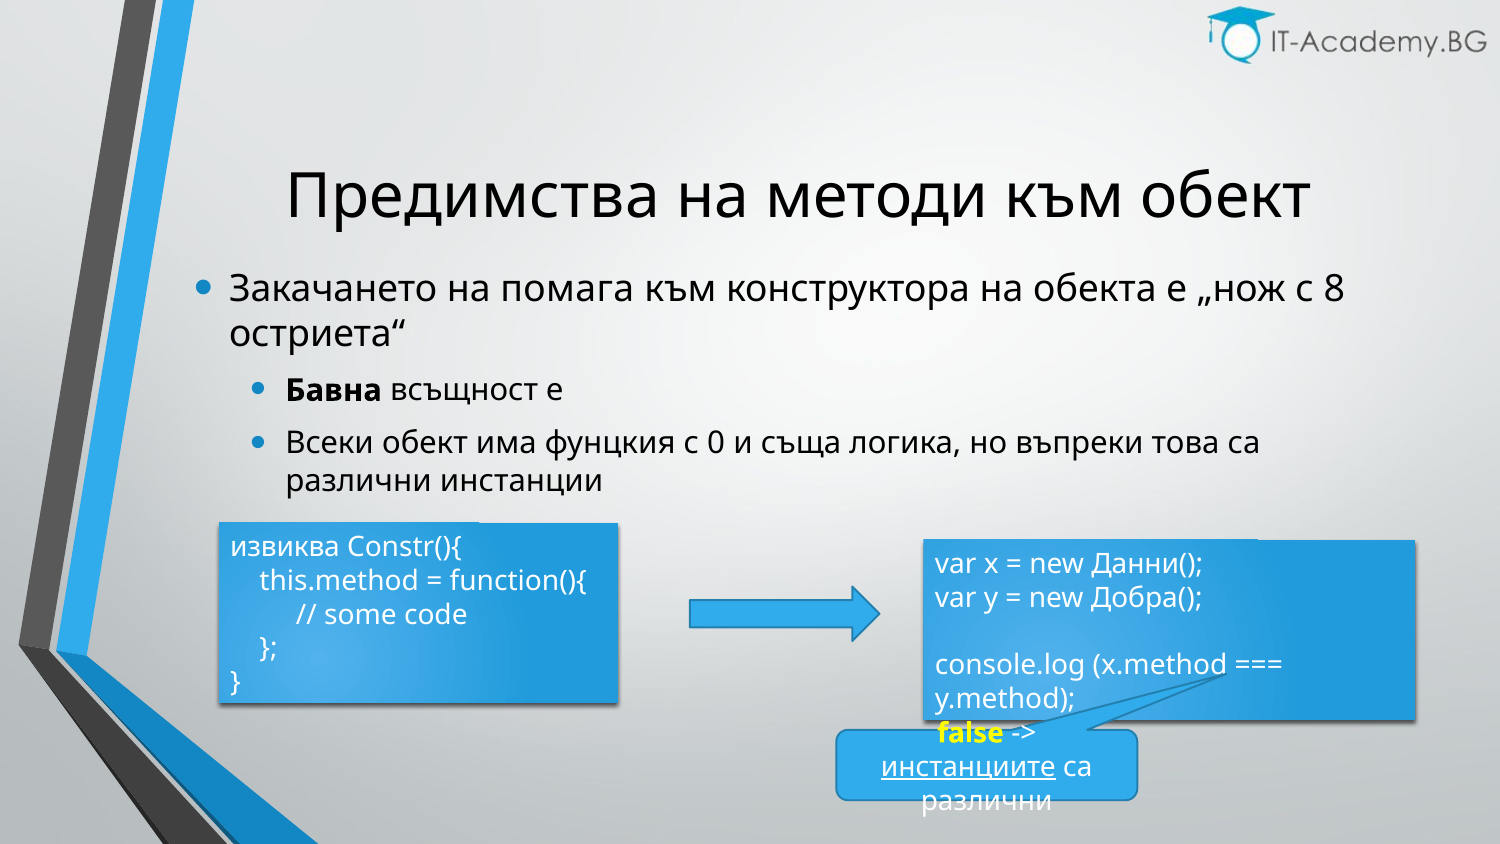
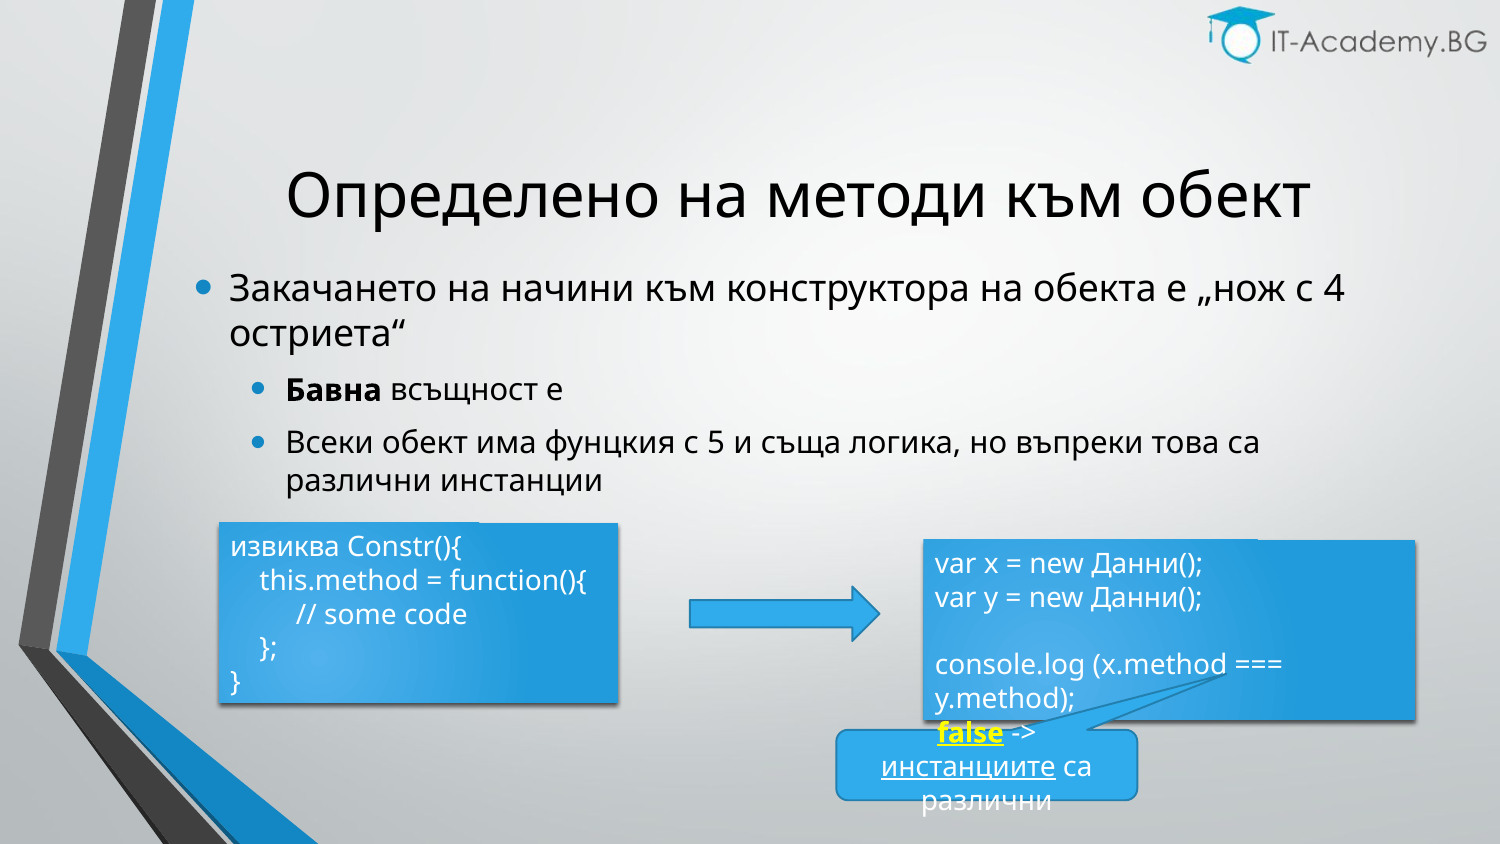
Предимства: Предимства -> Определено (473, 197)
помага: помага -> начини (568, 289)
8: 8 -> 4 (1334, 289)
0: 0 -> 5 (716, 443)
Добра(: Добра( -> Данни( (1147, 598)
false underline: none -> present (970, 733)
